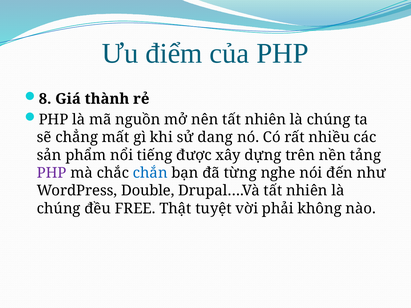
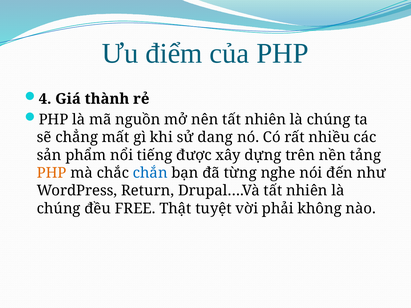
8: 8 -> 4 (45, 99)
PHP colour: purple -> orange (52, 173)
Double: Double -> Return (148, 191)
